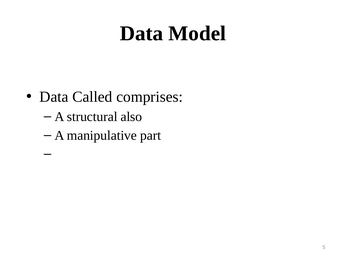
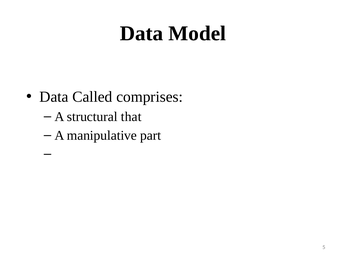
also: also -> that (131, 117)
